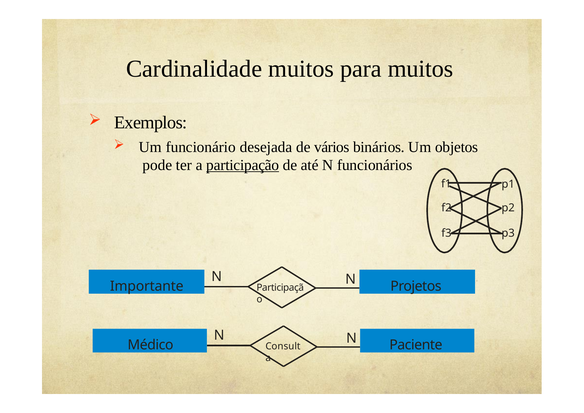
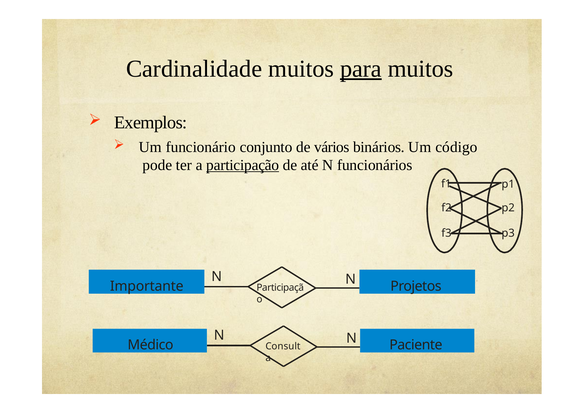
para underline: none -> present (361, 69)
desejada: desejada -> conjunto (266, 147)
objetos: objetos -> código (456, 147)
